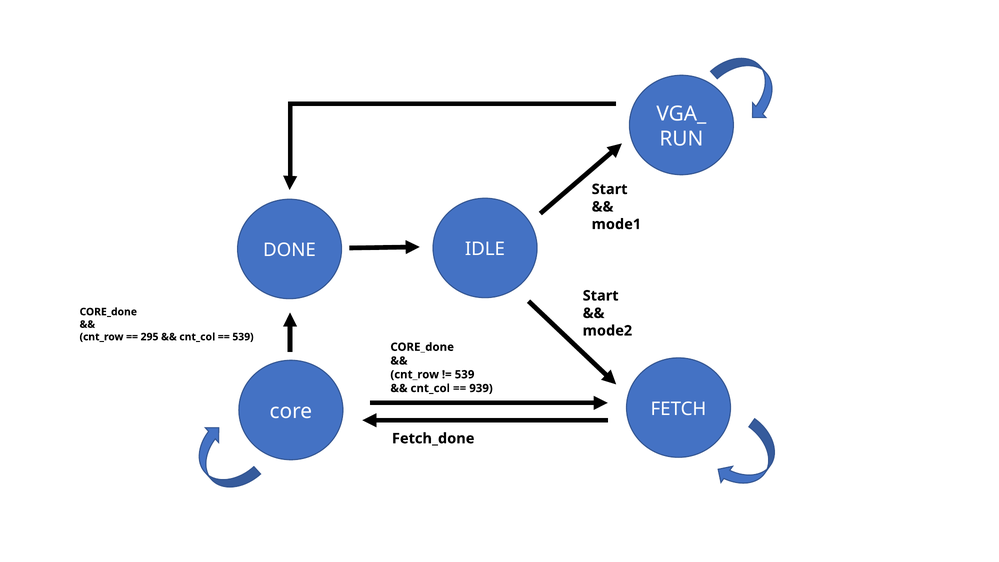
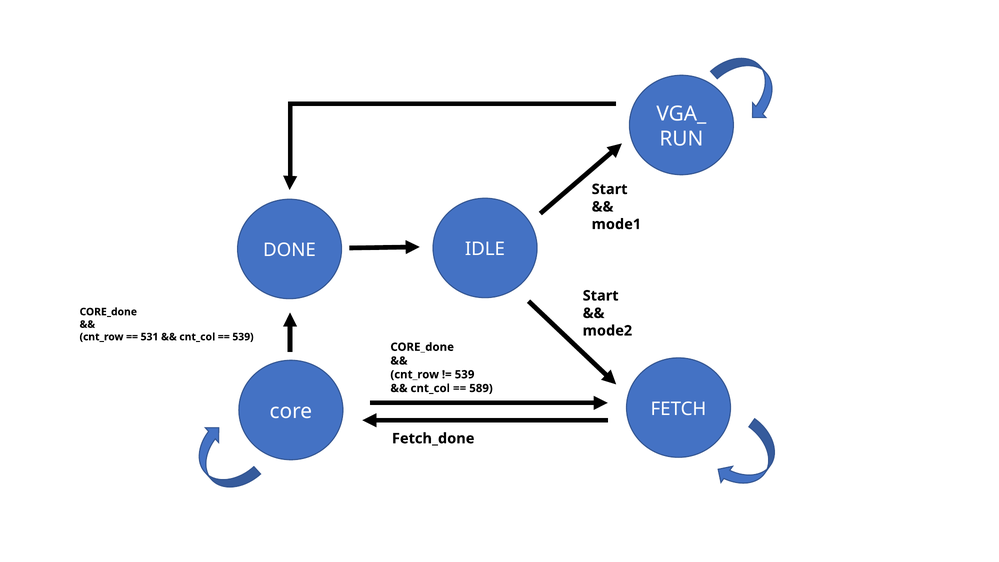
295: 295 -> 531 (150, 337)
939: 939 -> 589 (481, 388)
